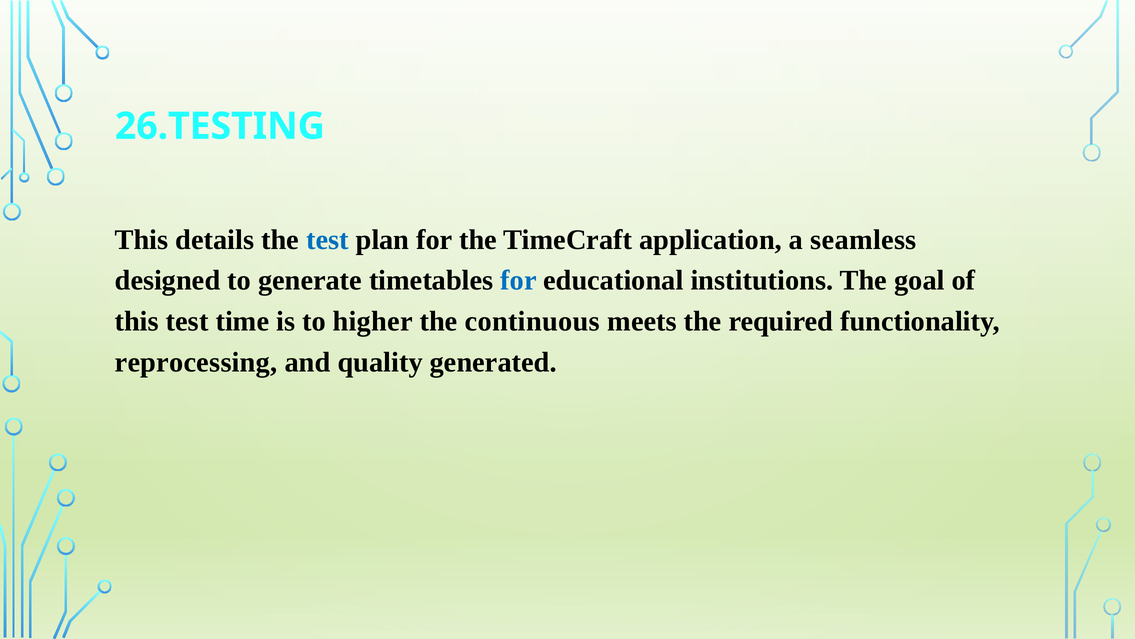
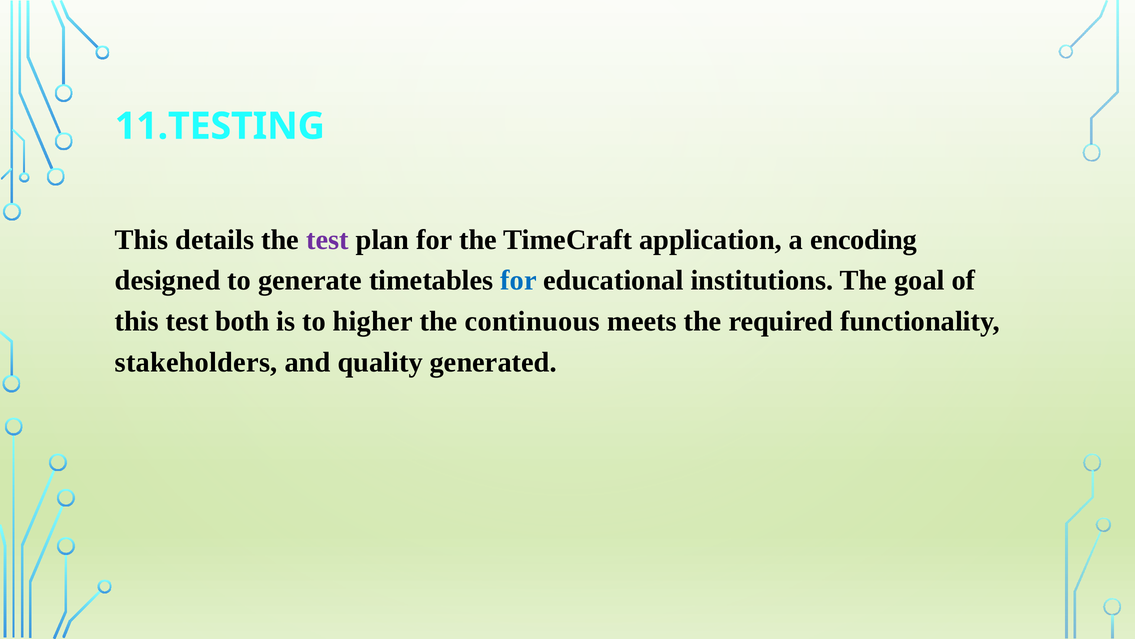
26.TESTING: 26.TESTING -> 11.TESTING (220, 126)
test colour: blue -> purple (327, 240)
seamless: seamless -> encoding (864, 240)
time: time -> both (242, 321)
reprocessing: reprocessing -> stakeholders (196, 362)
